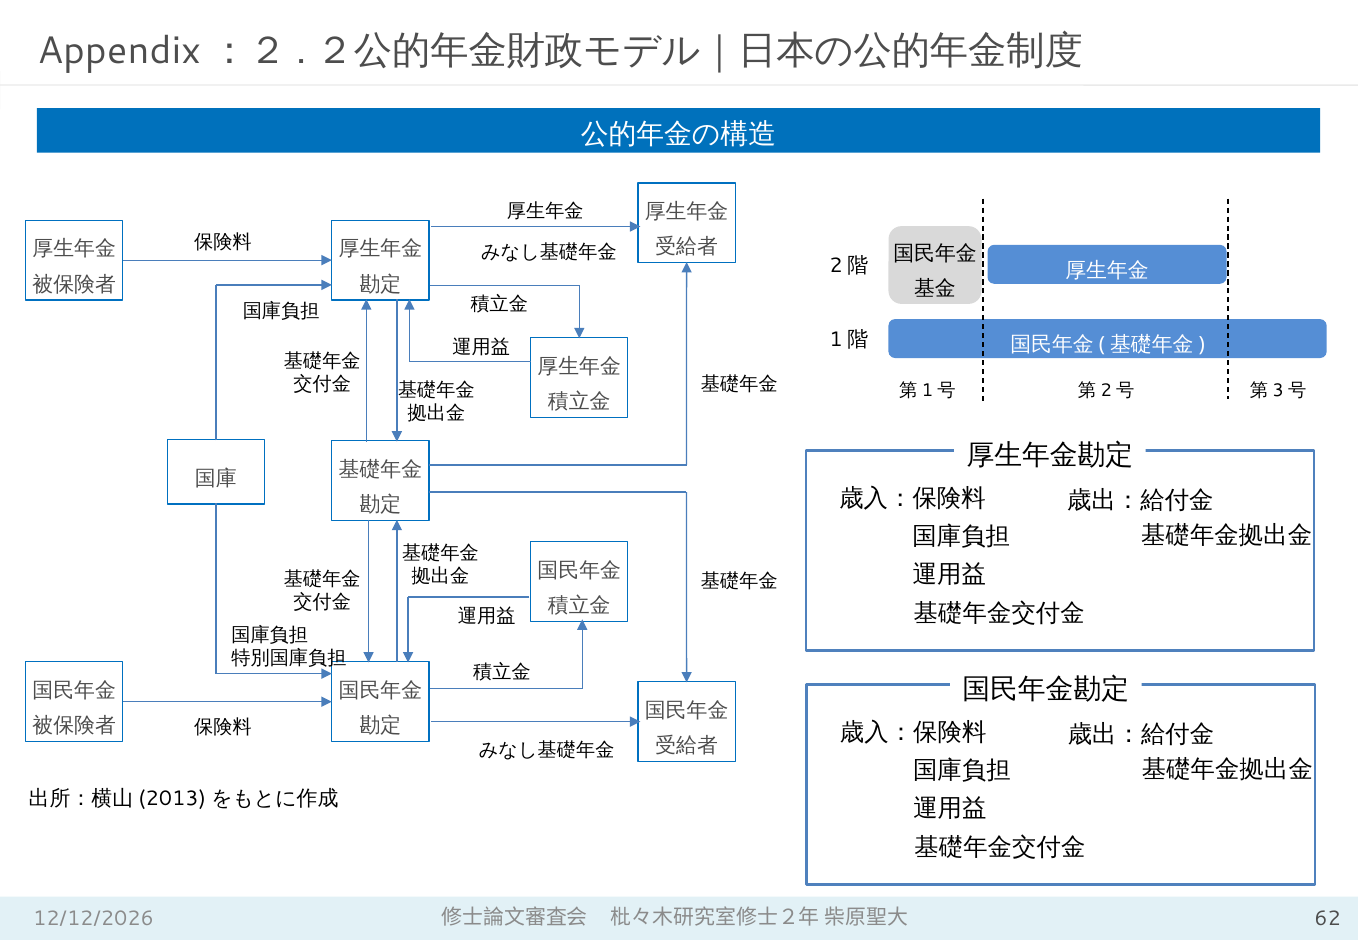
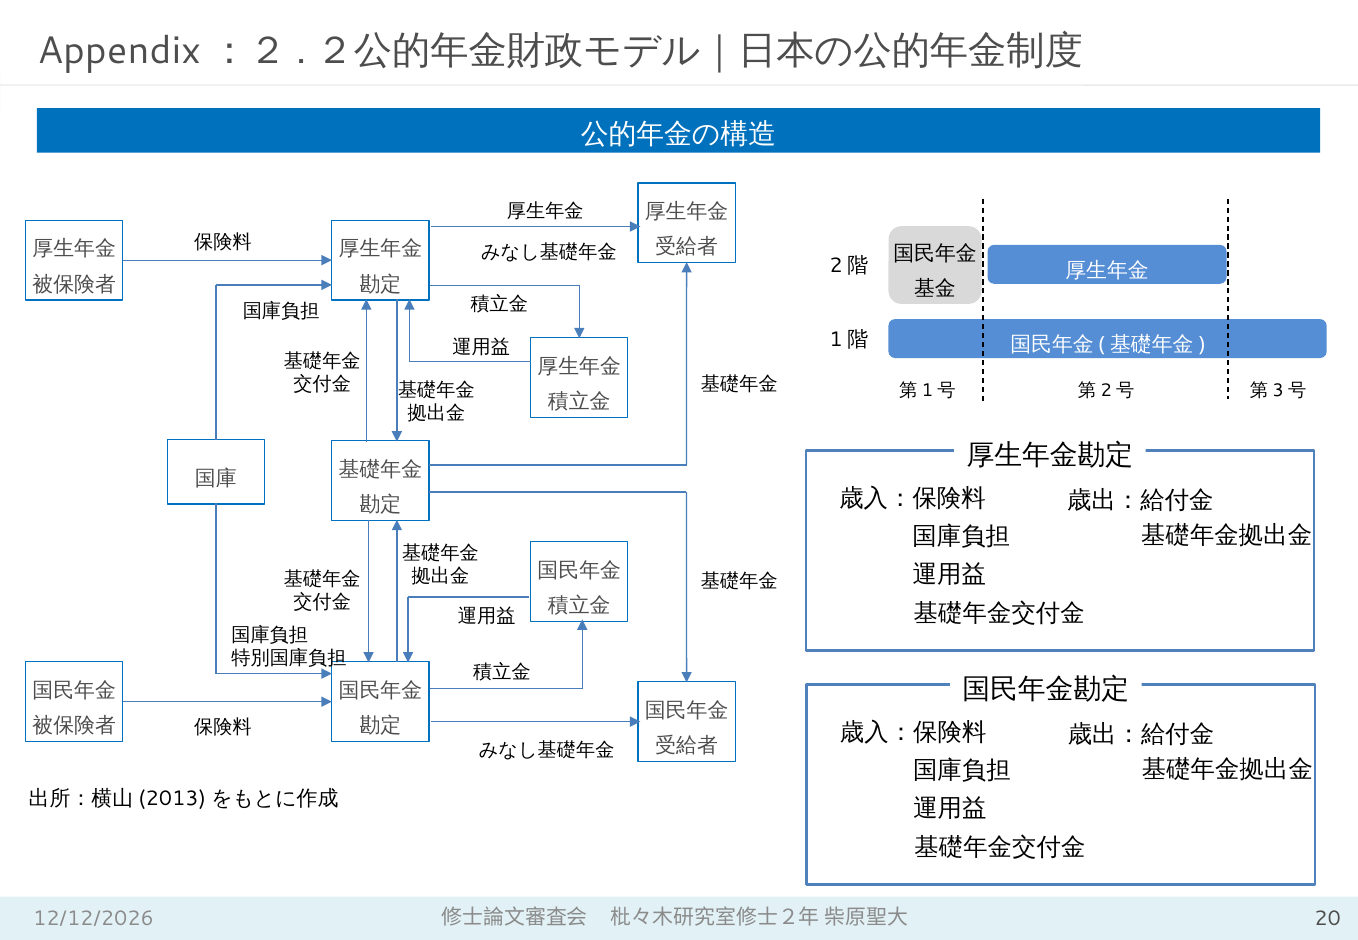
62: 62 -> 20 (1328, 919)
